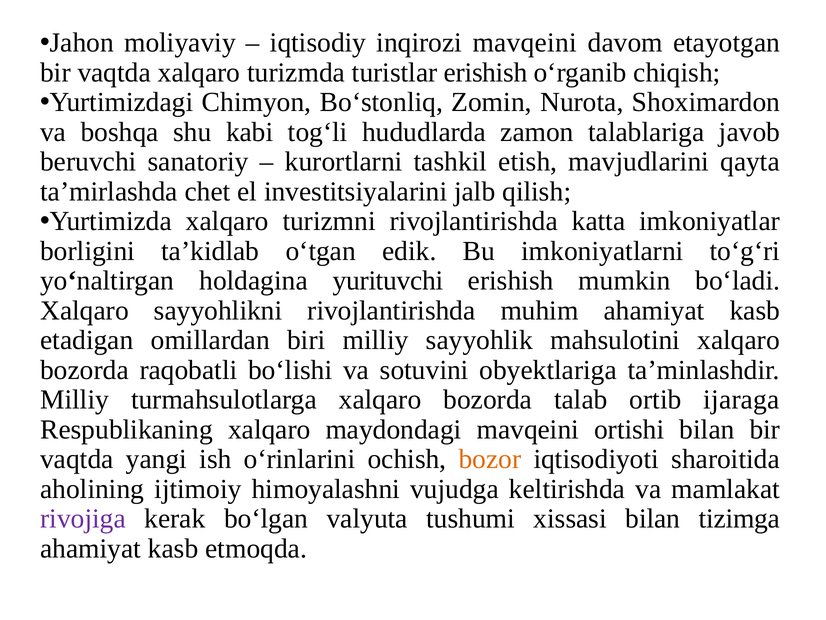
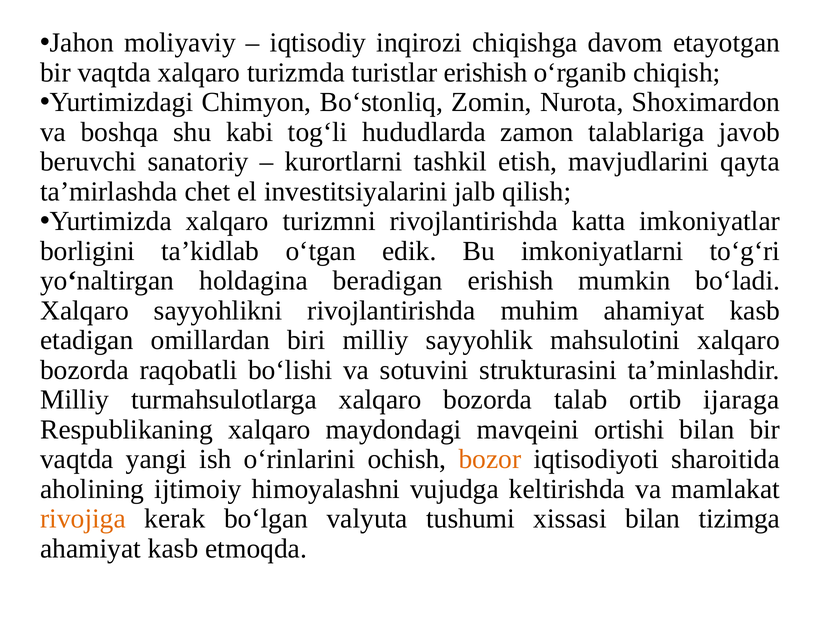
inqirozi mavqeini: mavqeini -> chiqishga (525, 43)
yurituvchi: yurituvchi -> beradigan (388, 281)
obyektlariga: obyektlariga -> strukturasini (548, 370)
rivojiga colour: purple -> orange (83, 518)
